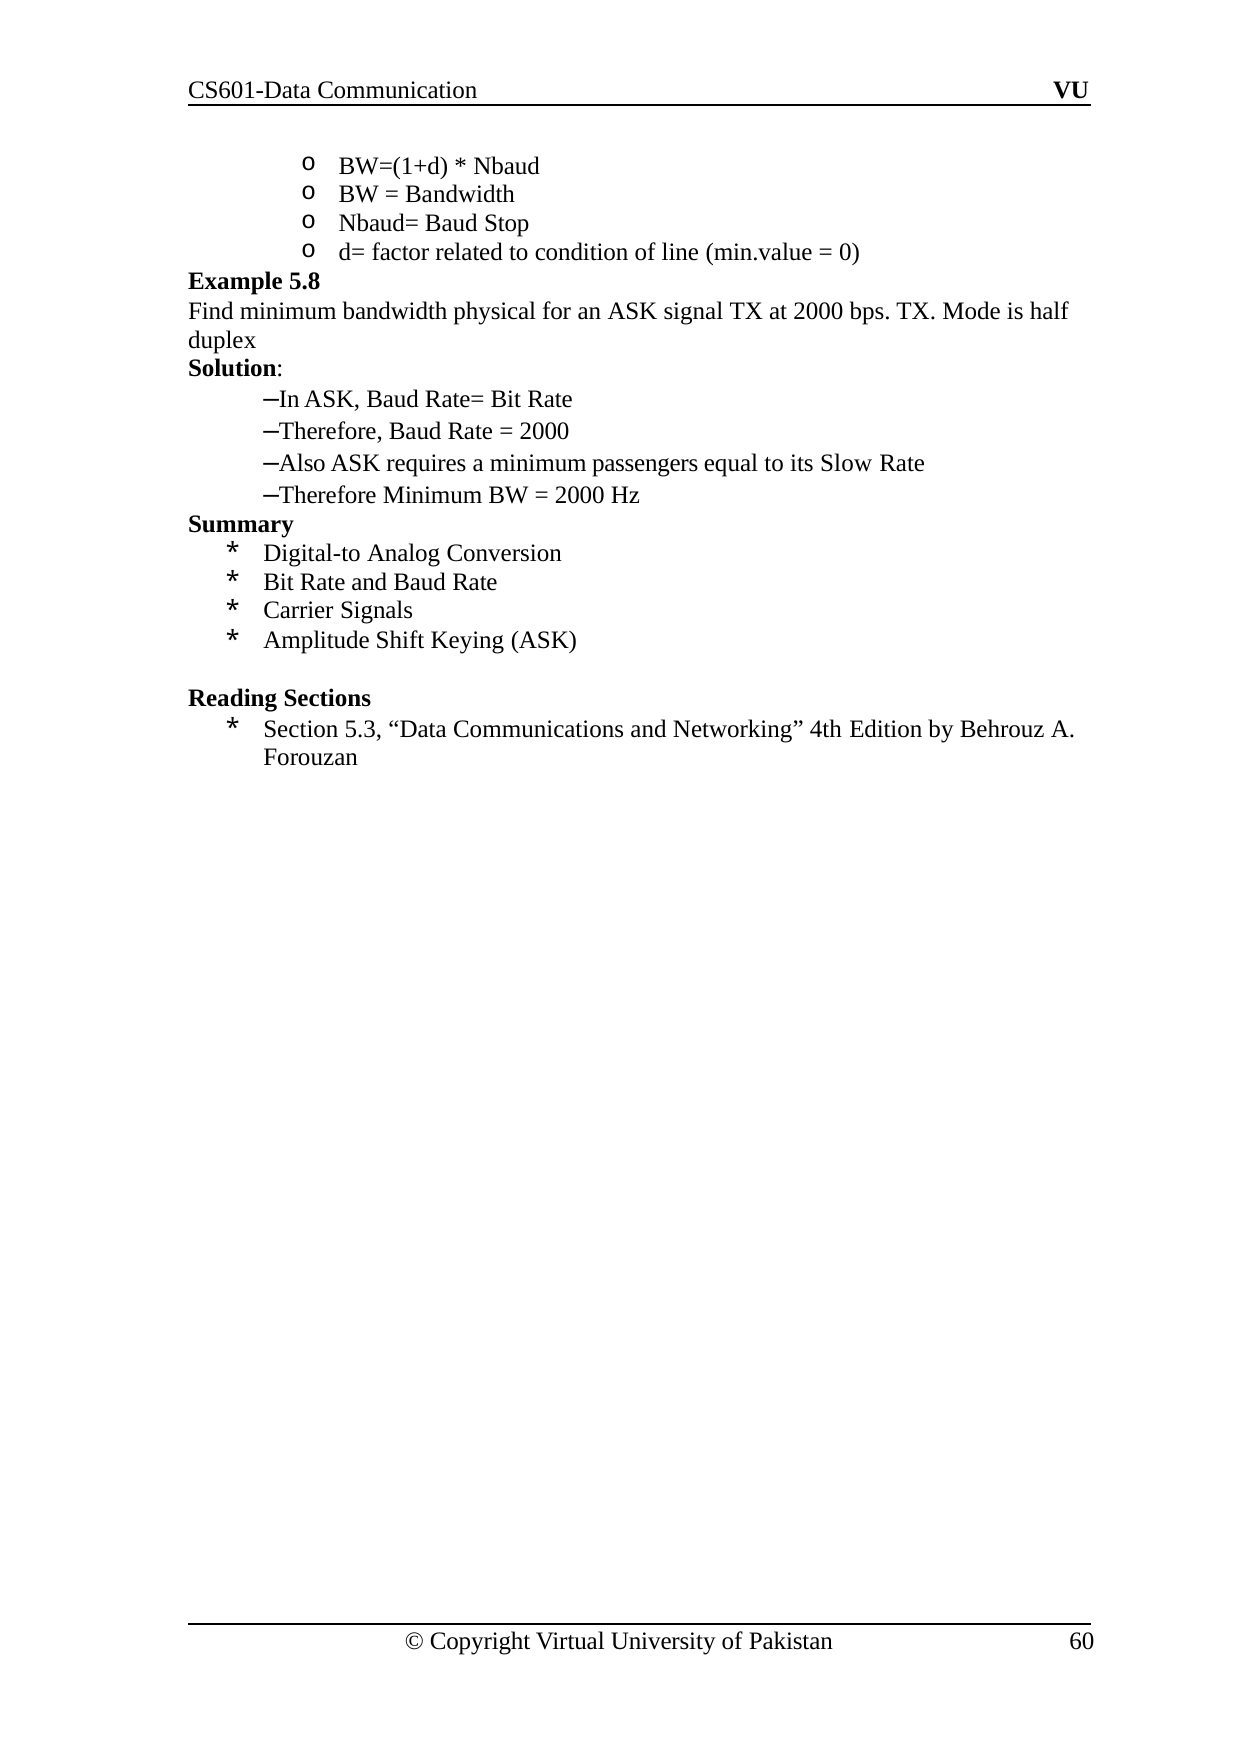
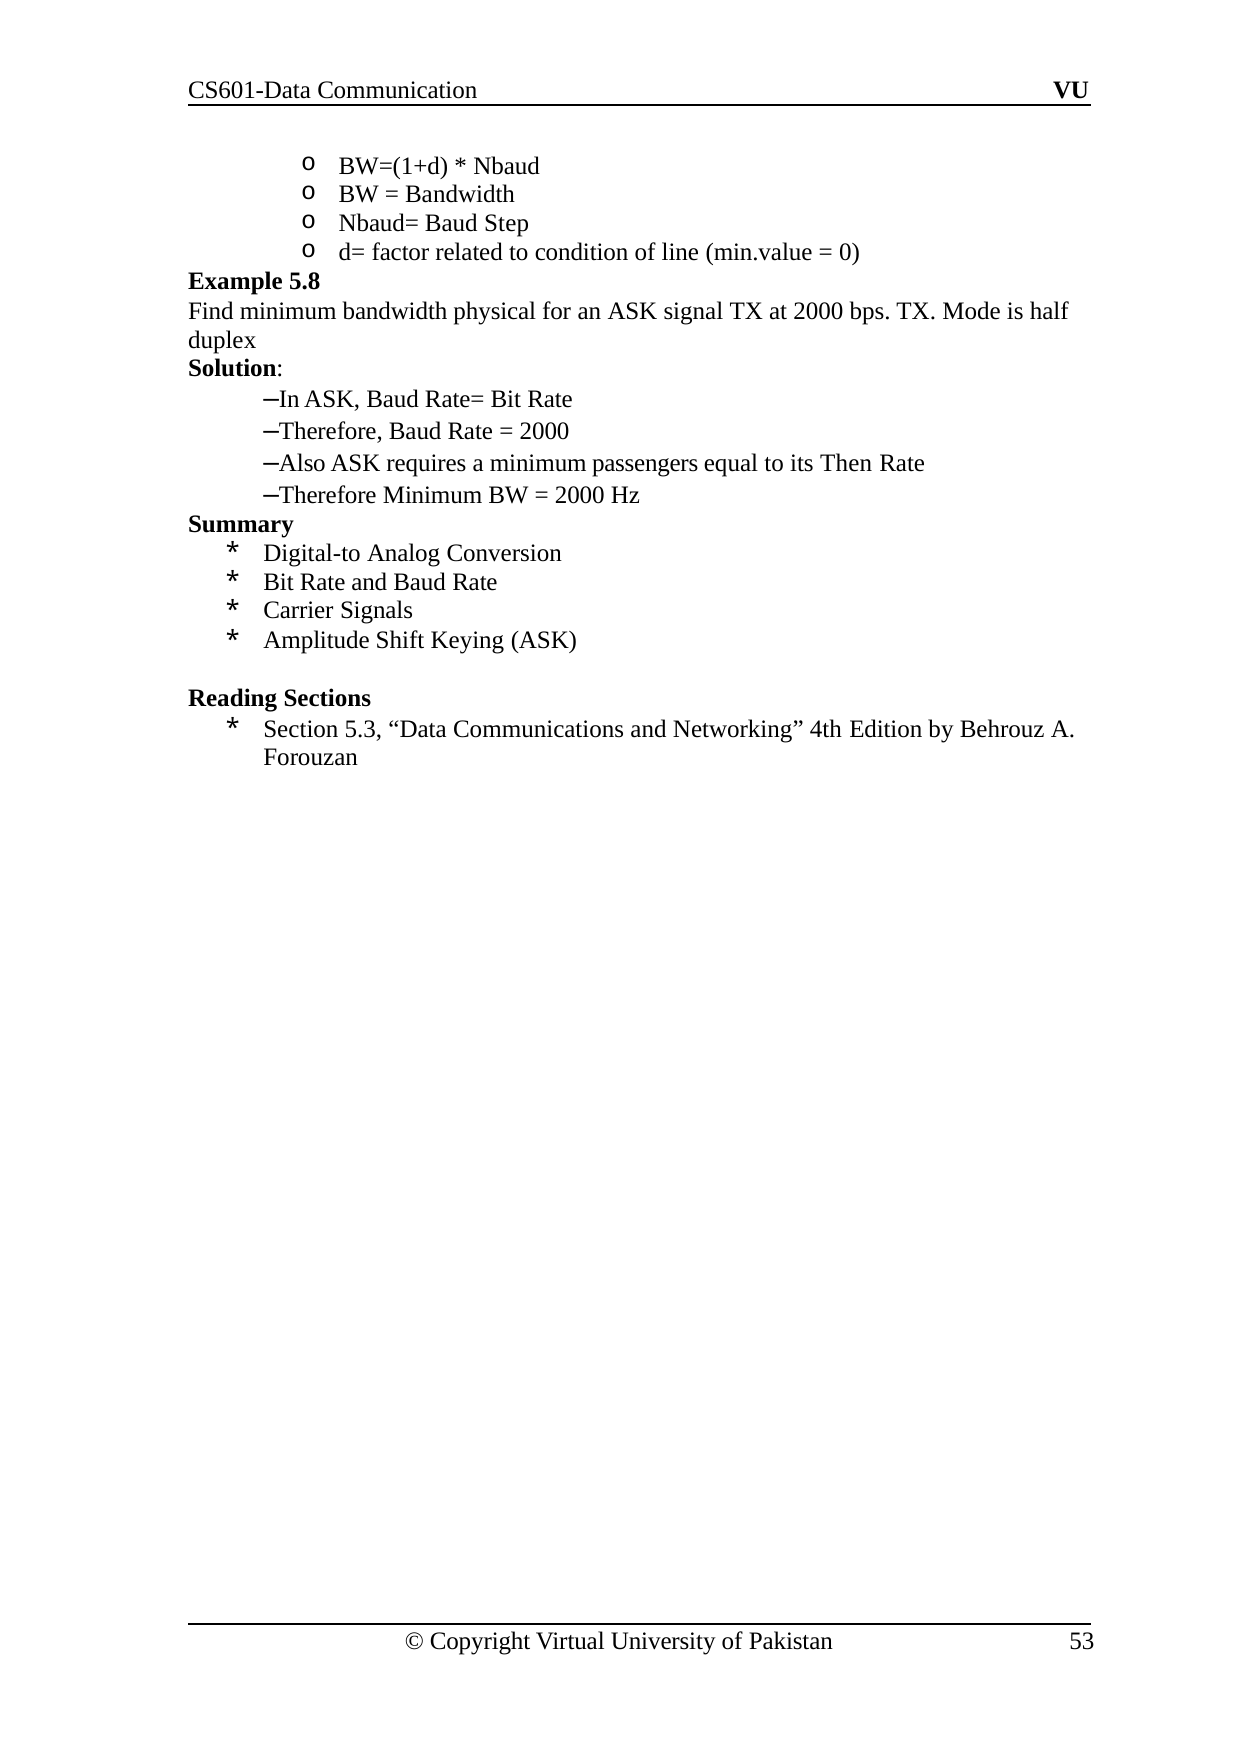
Stop: Stop -> Step (507, 224)
Slow: Slow -> Then (846, 463)
60: 60 -> 53 (1082, 1642)
